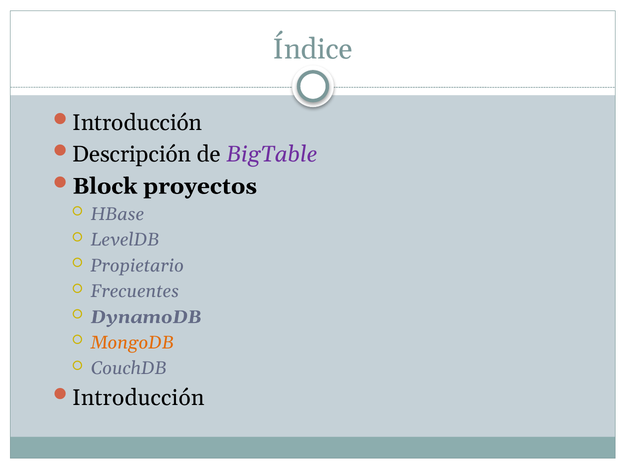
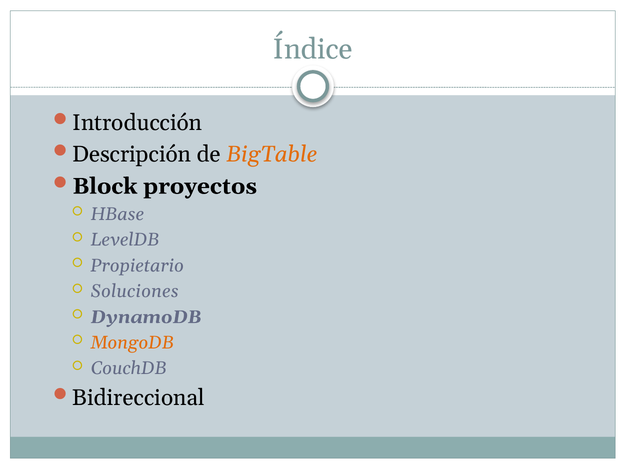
BigTable colour: purple -> orange (272, 155)
Frecuentes: Frecuentes -> Soluciones (135, 292)
Introducción: Introducción -> Bidireccional (138, 398)
